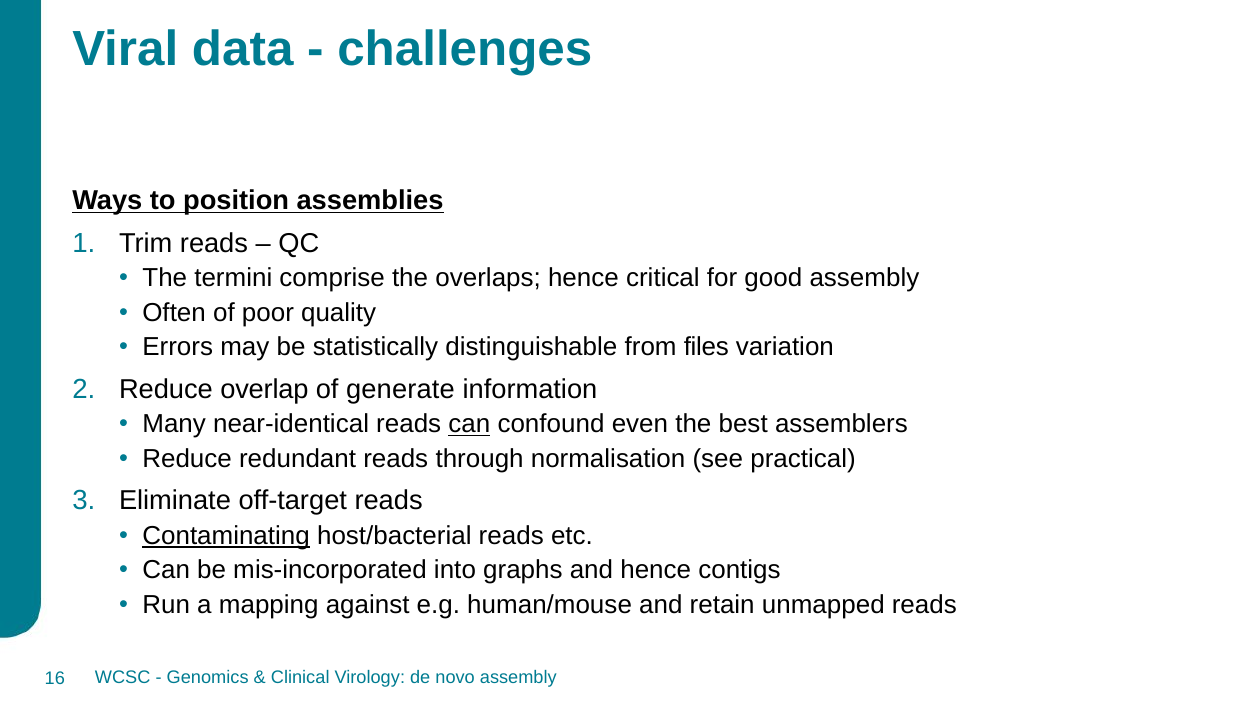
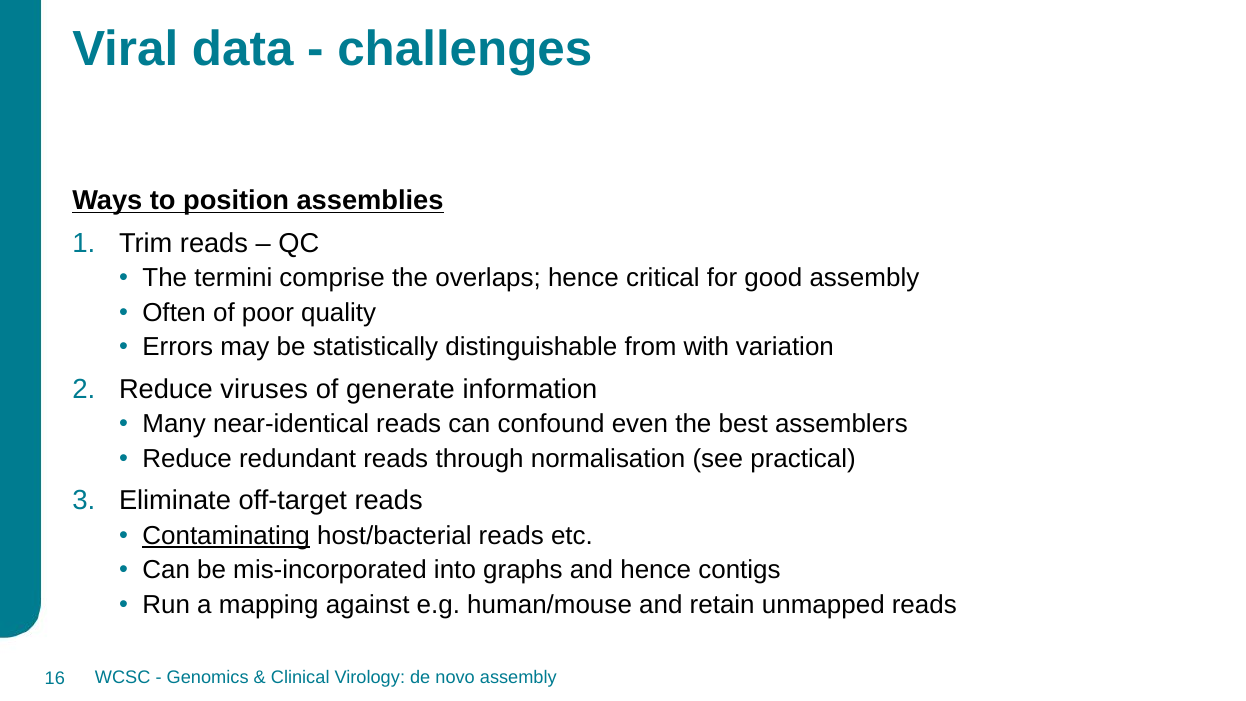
files: files -> with (706, 347)
overlap: overlap -> viruses (264, 389)
can underline: present -> none (469, 424)
